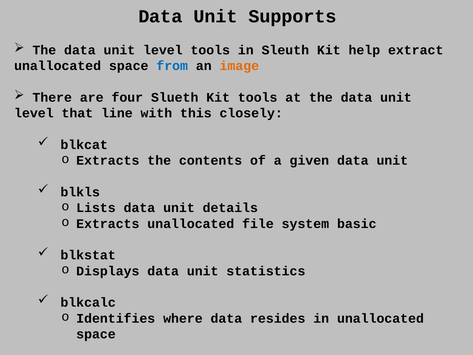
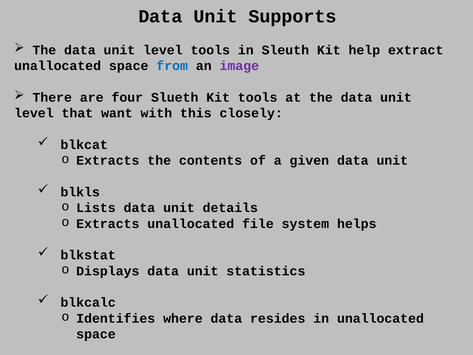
image colour: orange -> purple (239, 66)
line: line -> want (117, 113)
basic: basic -> helps (357, 224)
